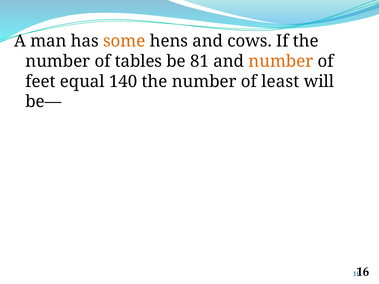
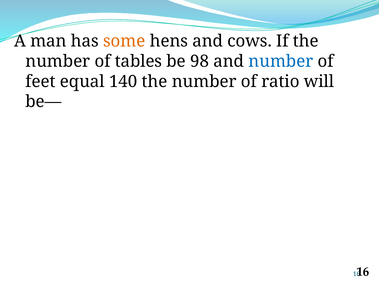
81: 81 -> 98 (200, 61)
number colour: orange -> blue (281, 61)
least: least -> ratio (280, 82)
